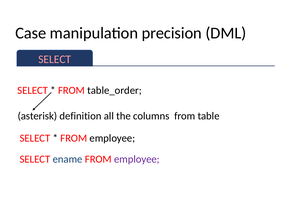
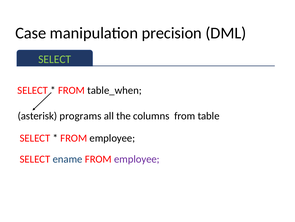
SELECT colour: pink -> light green (55, 59)
table_order: table_order -> table_when (114, 90)
definition: definition -> programs (80, 116)
